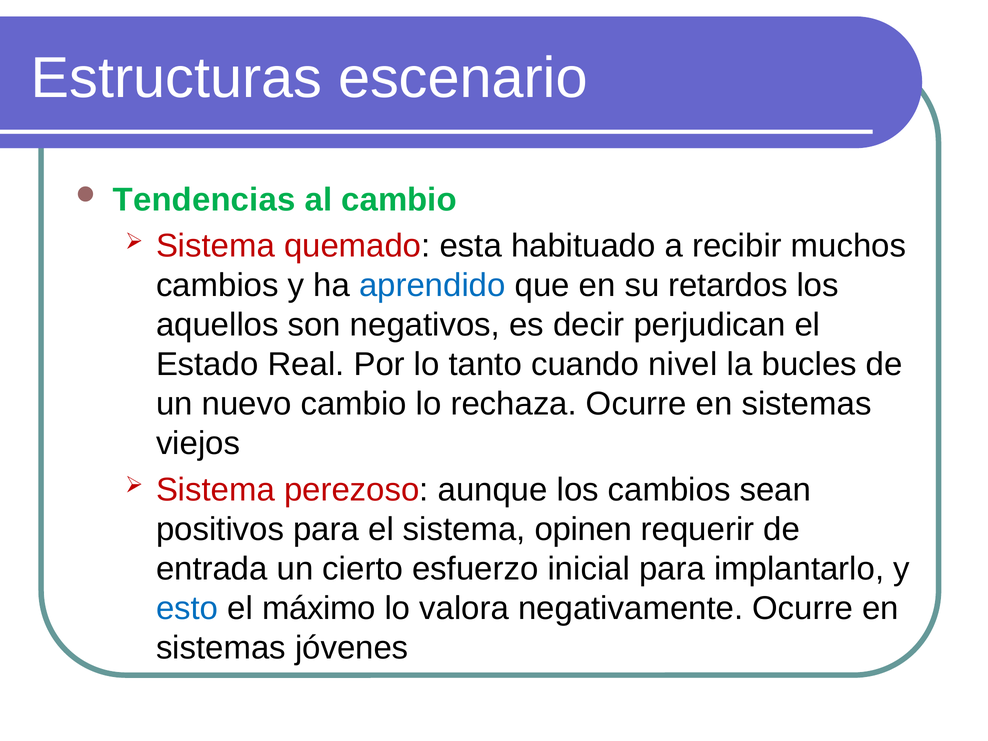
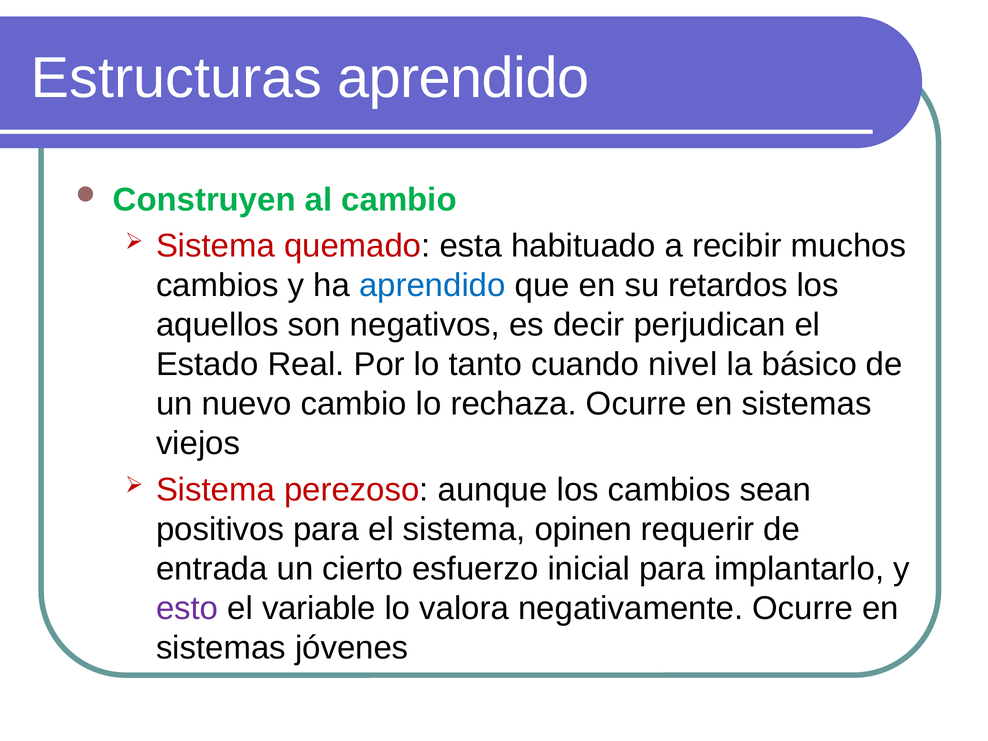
Estructuras escenario: escenario -> aprendido (463, 78)
Tendencias: Tendencias -> Construyen (204, 200)
bucles: bucles -> básico (809, 365)
esto colour: blue -> purple (187, 608)
máximo: máximo -> variable (319, 608)
